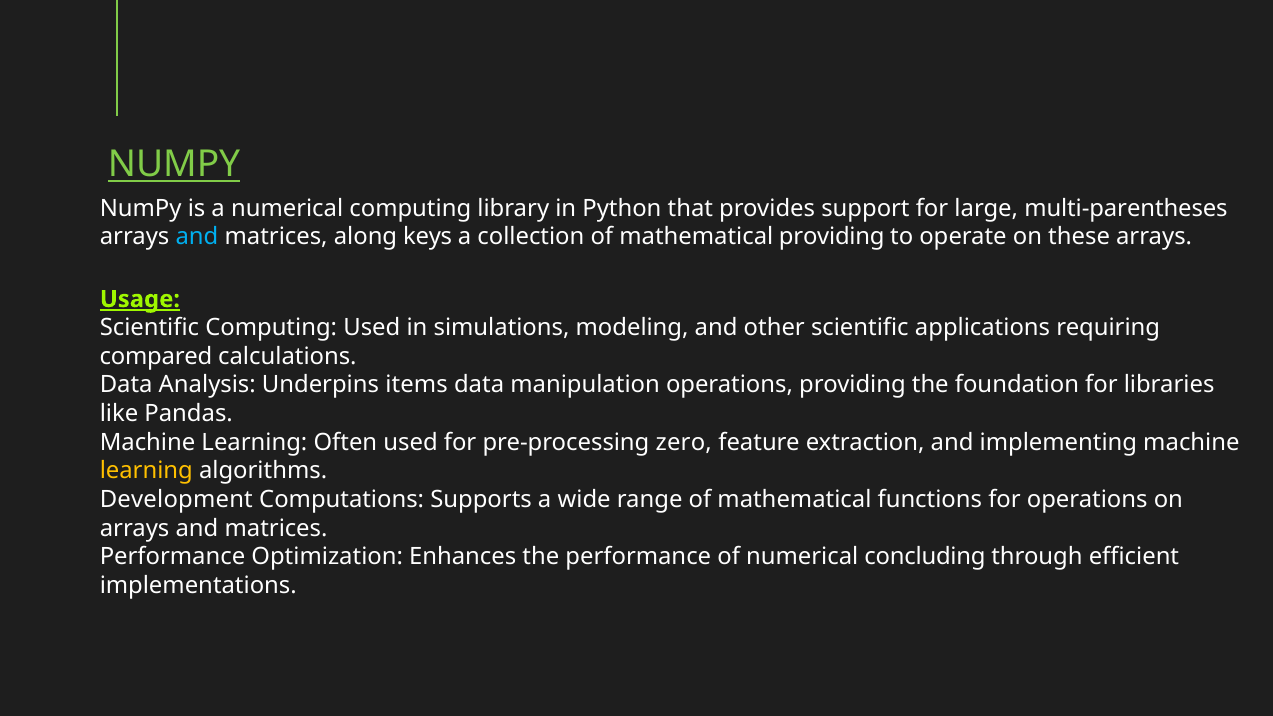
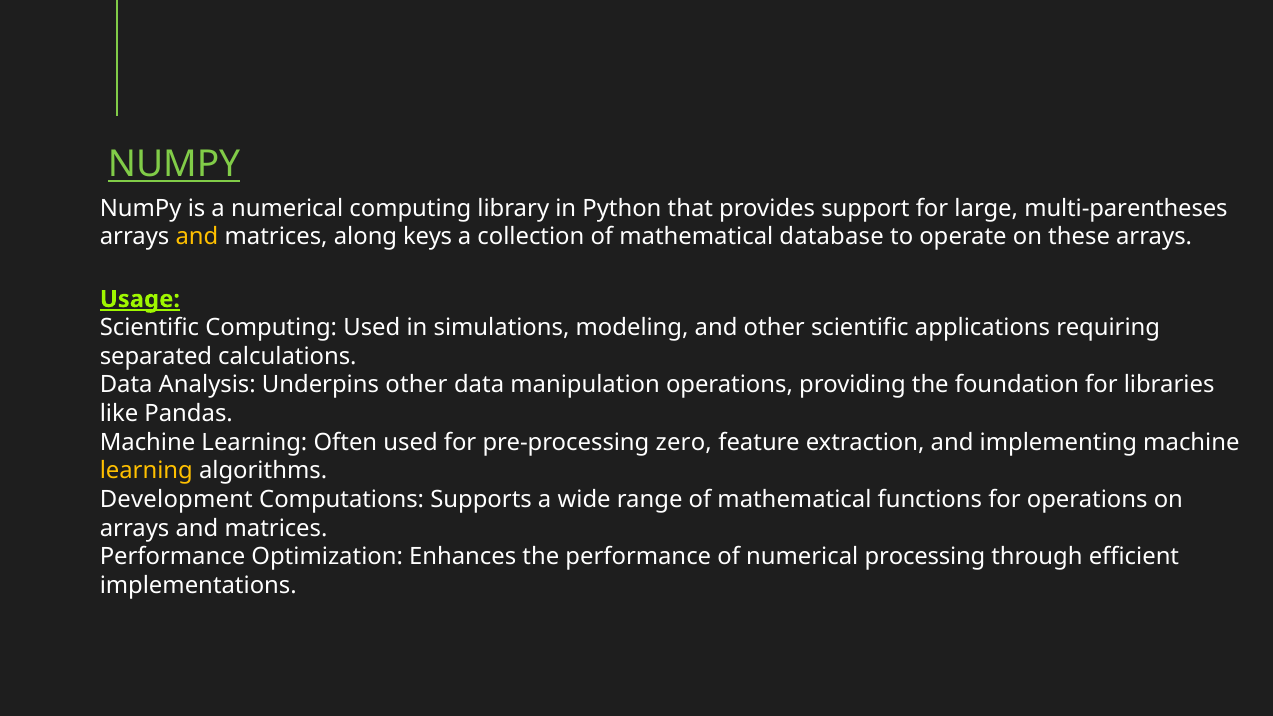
and colour: light blue -> yellow (197, 237)
mathematical providing: providing -> database (832, 237)
compared: compared -> separated (156, 357)
Underpins items: items -> other (416, 385)
concluding: concluding -> processing (925, 557)
